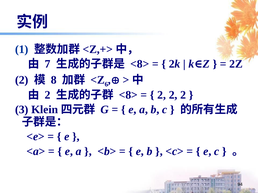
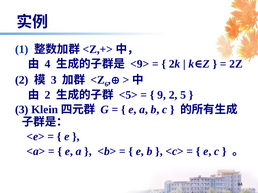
7: 7 -> 4 (48, 64)
<8>: <8> -> <9> (140, 64)
8: 8 -> 3 (54, 80)
<8>: <8> -> <5> (128, 95)
2: 2 -> 9 (162, 95)
2: 2 -> 5 (183, 95)
